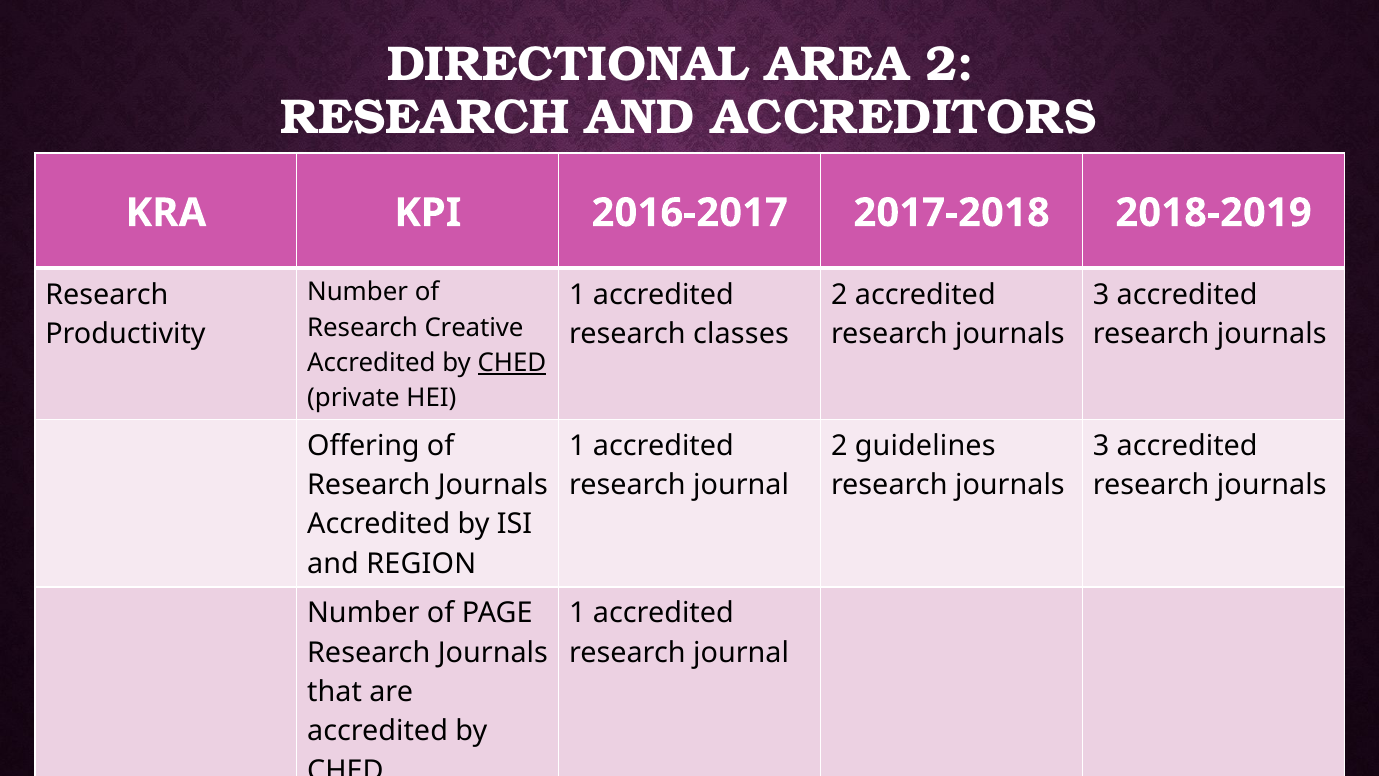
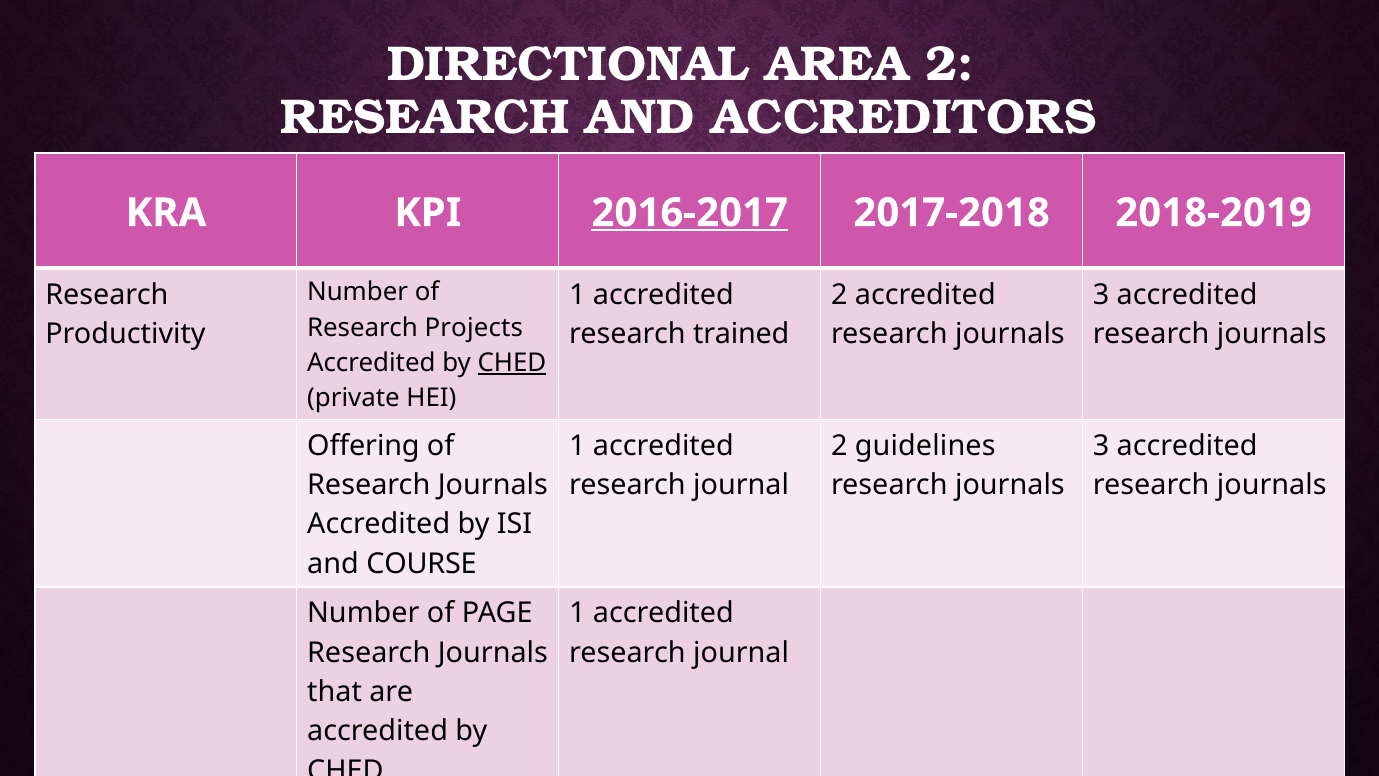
2016-2017 underline: none -> present (690, 213)
Creative: Creative -> Projects (474, 327)
classes: classes -> trained (741, 334)
REGION: REGION -> COURSE (421, 564)
